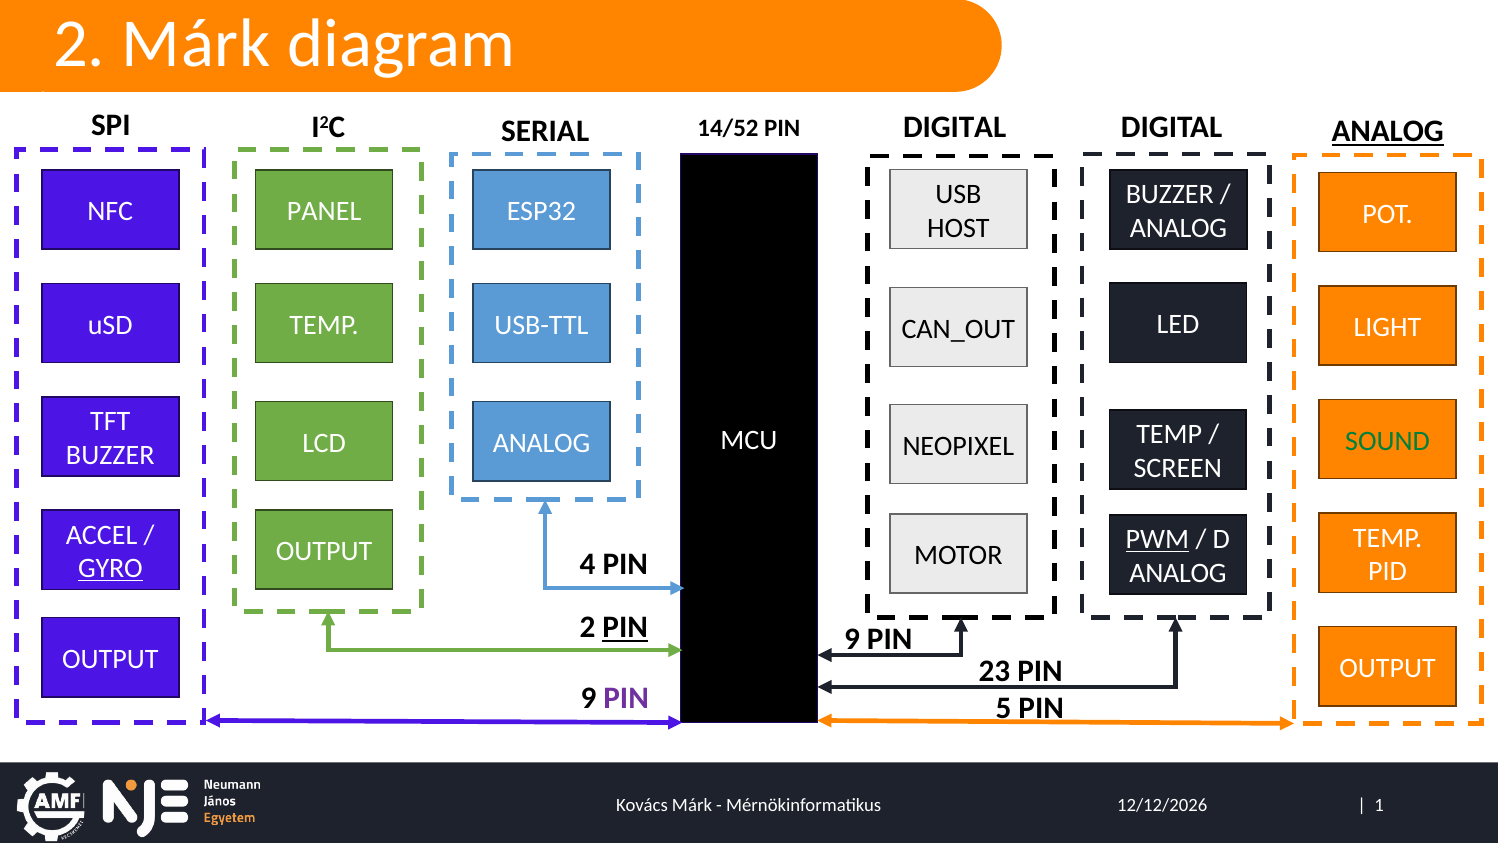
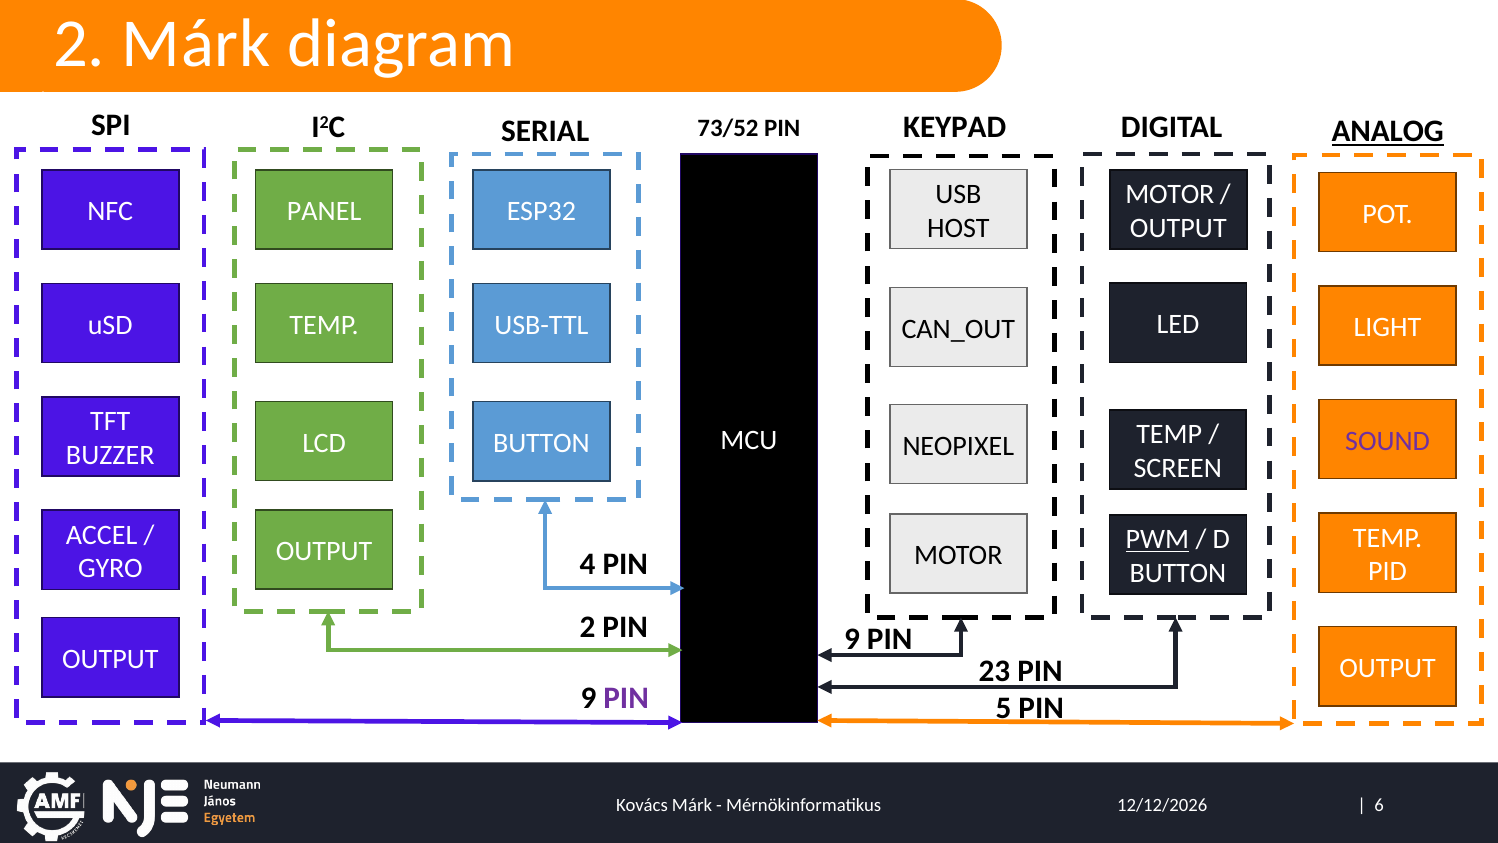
SERIAL DIGITAL: DIGITAL -> KEYPAD (955, 128)
14/52: 14/52 -> 73/52 (728, 128)
BUZZER: BUZZER -> MOTOR (1170, 194)
ANALOG: ANALOG -> OUTPUT (1178, 228)
SOUND colour: green -> purple (1388, 441)
ANALOG: ANALOG -> BUTTON (542, 443)
GYRO underline: present -> none (110, 568)
ANALOG: ANALOG -> BUTTON (1178, 573)
PIN underline: present -> none (625, 627)
1: 1 -> 6 (1379, 805)
